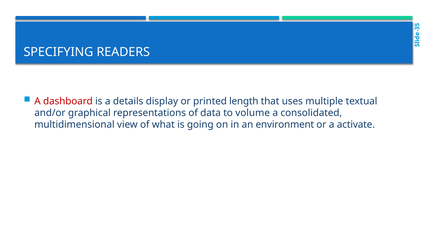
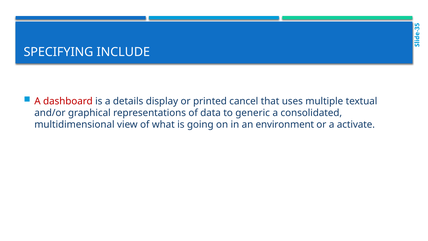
READERS: READERS -> INCLUDE (123, 52)
length: length -> cancel (244, 101)
volume: volume -> generic (253, 113)
